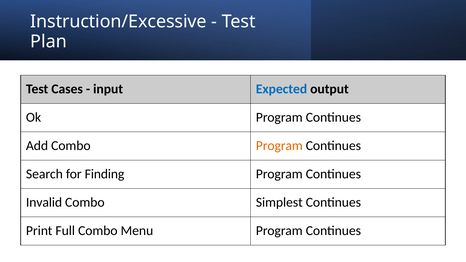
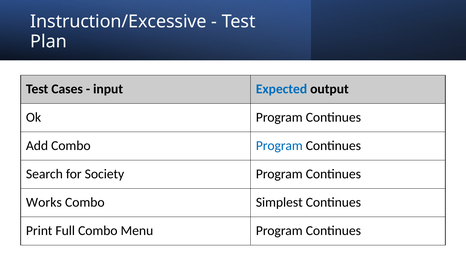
Program colour: orange -> blue (279, 146)
Finding: Finding -> Society (104, 174)
Invalid: Invalid -> Works (44, 202)
